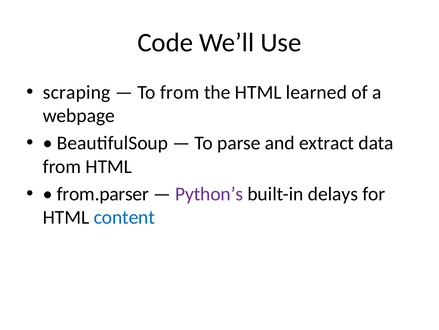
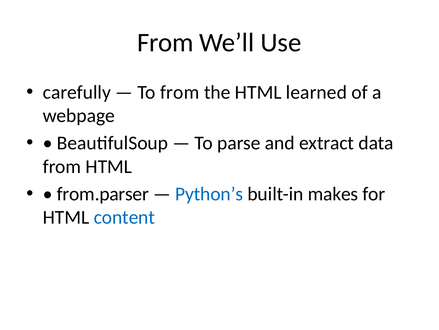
Code: Code -> From (165, 42)
scraping: scraping -> carefully (77, 92)
Python’s colour: purple -> blue (209, 194)
delays: delays -> makes (333, 194)
